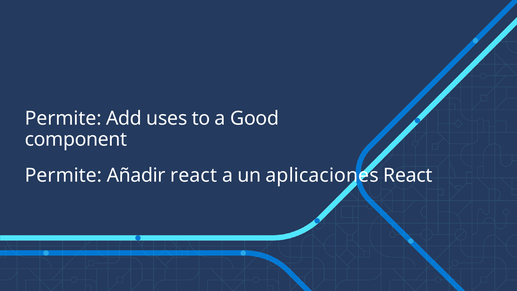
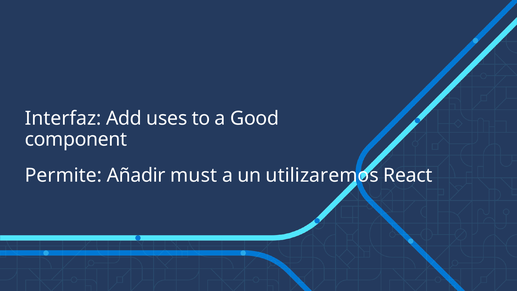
Permite: Permite -> Interfaz (63, 118)
Añadir react: react -> must (194, 175)
aplicaciones: aplicaciones -> utilizaremos (322, 175)
